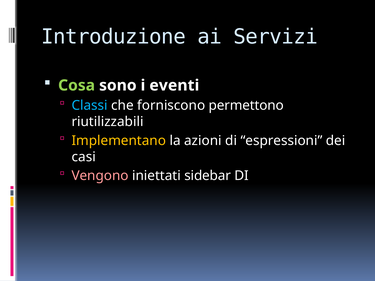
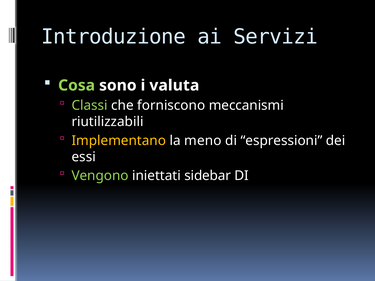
eventi: eventi -> valuta (174, 85)
Classi colour: light blue -> light green (90, 106)
permettono: permettono -> meccanismi (246, 106)
azioni: azioni -> meno (203, 141)
casi: casi -> essi (84, 157)
Vengono colour: pink -> light green (100, 176)
